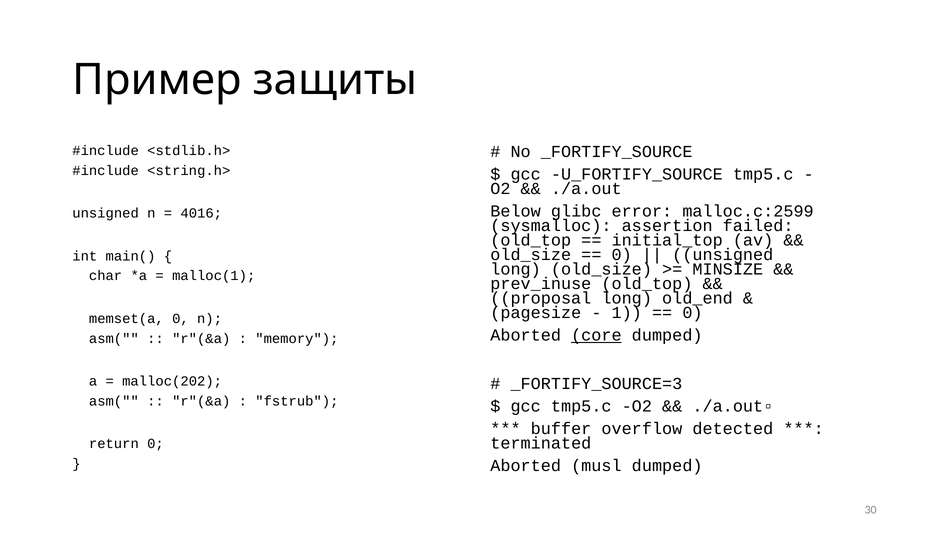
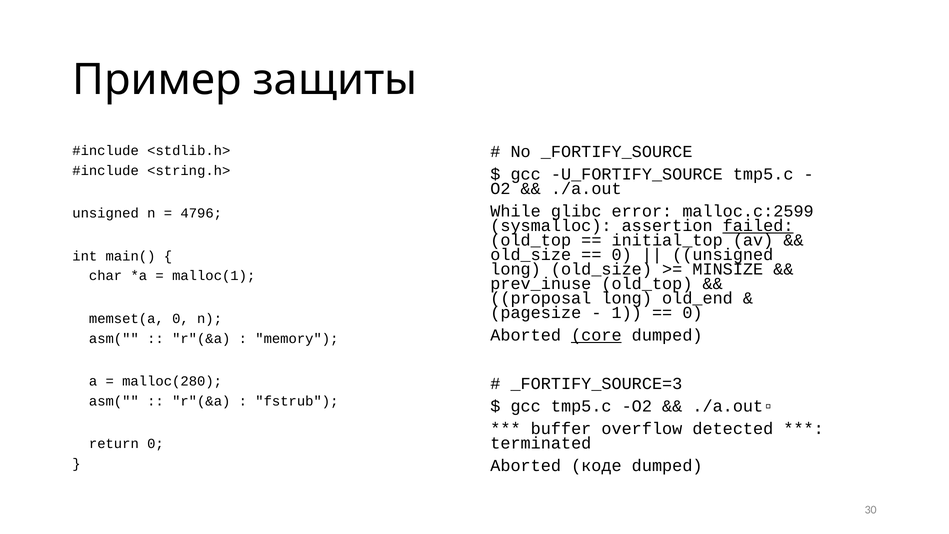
Below: Below -> While (516, 211)
4016: 4016 -> 4796 (201, 213)
failed underline: none -> present (758, 226)
malloc(202: malloc(202 -> malloc(280 (172, 381)
musl: musl -> коде (596, 465)
